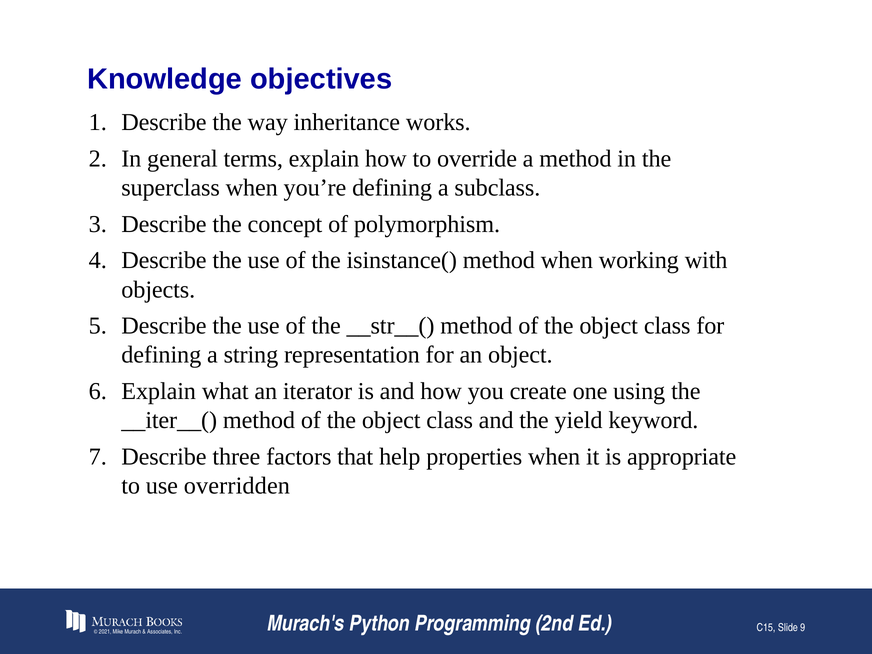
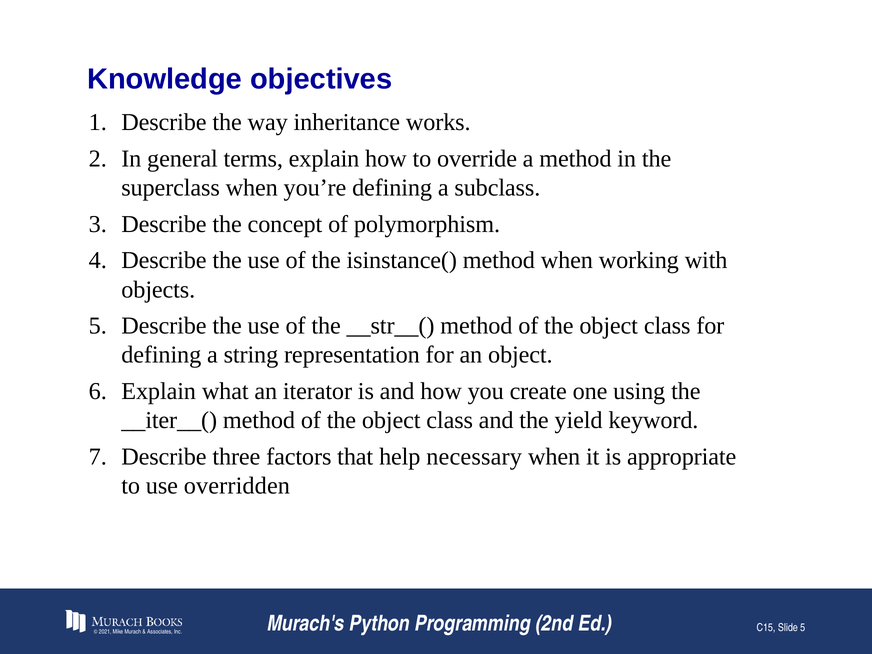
properties: properties -> necessary (474, 457)
Slide 9: 9 -> 5 (803, 627)
